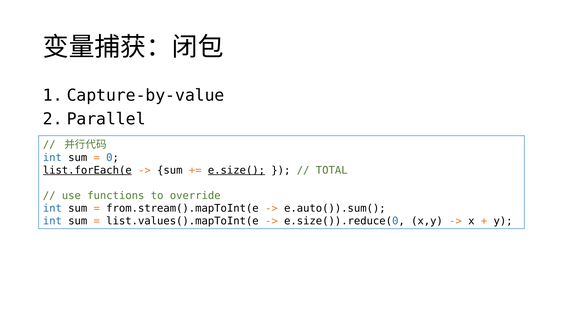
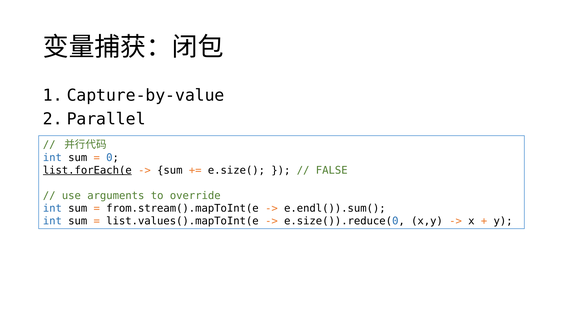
e.size( underline: present -> none (236, 170)
TOTAL: TOTAL -> FALSE (332, 170)
functions: functions -> arguments (116, 195)
e.auto()).sum(: e.auto()).sum( -> e.endl()).sum( (335, 208)
